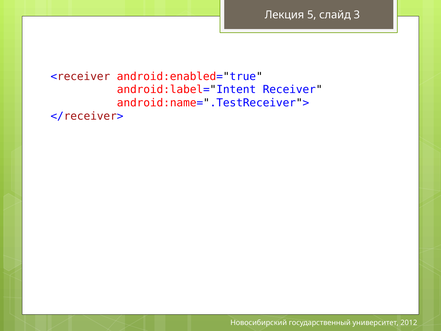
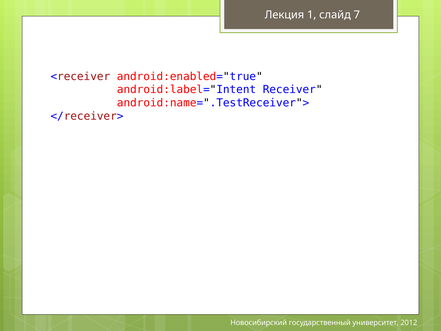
5: 5 -> 1 (312, 15)
3: 3 -> 7 (357, 15)
